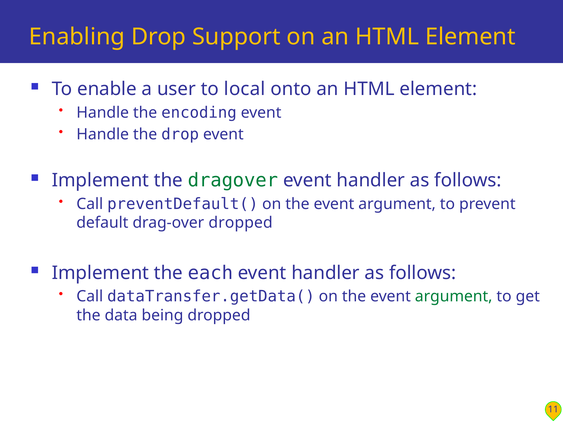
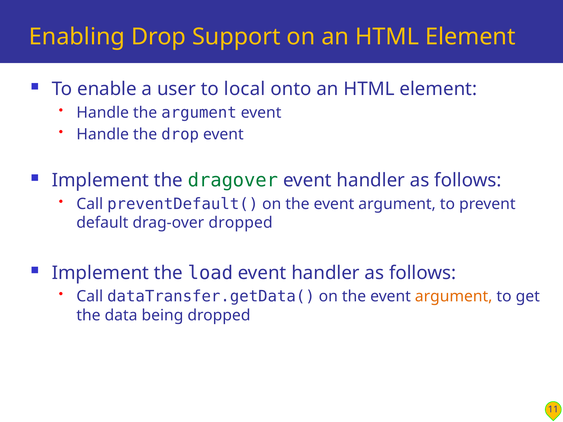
the encoding: encoding -> argument (199, 113)
each: each -> load (210, 273)
argument colour: green -> orange (454, 297)
